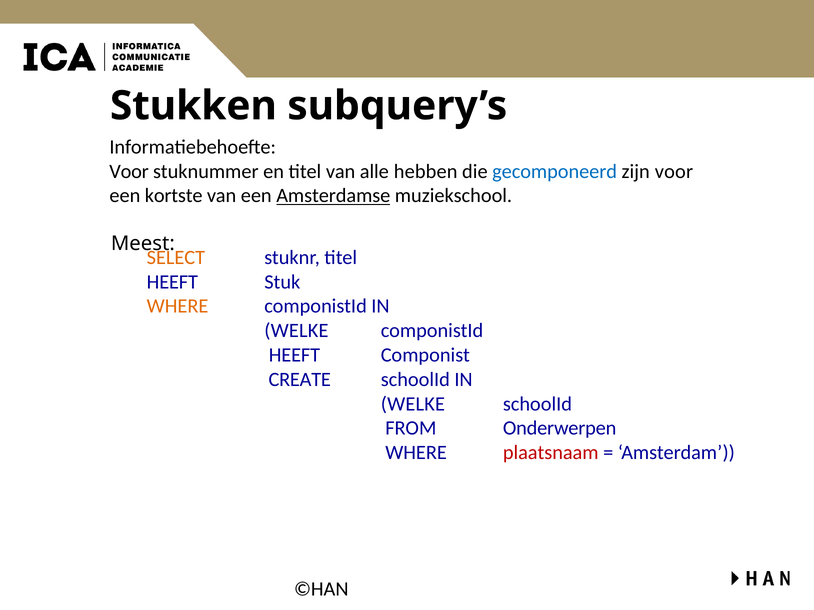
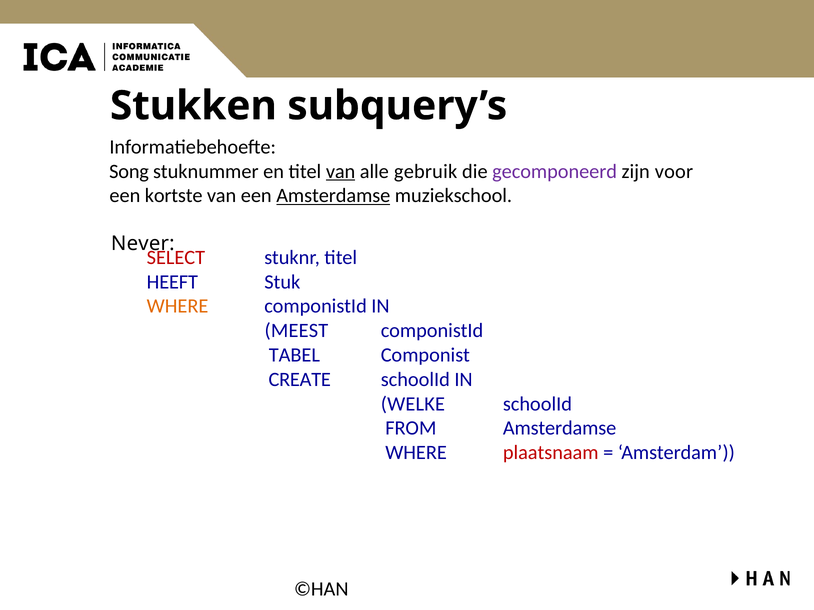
Voor: Voor -> Song (129, 171)
van underline: none -> present (341, 171)
hebben: hebben -> gebruik (426, 171)
gecomponeerd colour: blue -> purple (555, 171)
Meest: Meest -> Never (143, 244)
SELECT colour: orange -> red (176, 258)
WELKE: WELKE -> MEEST (296, 331)
HEEFT: HEEFT -> TABEL (294, 355)
FROM Onderwerpen: Onderwerpen -> Amsterdamse (560, 429)
